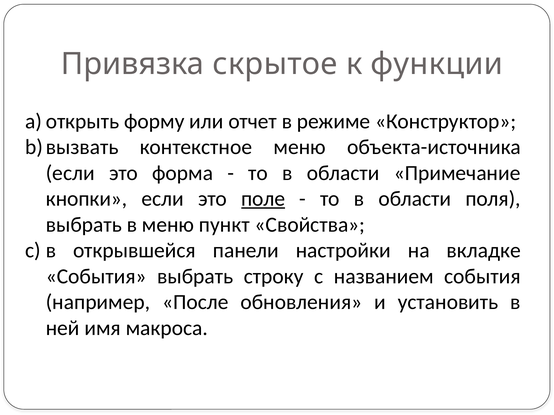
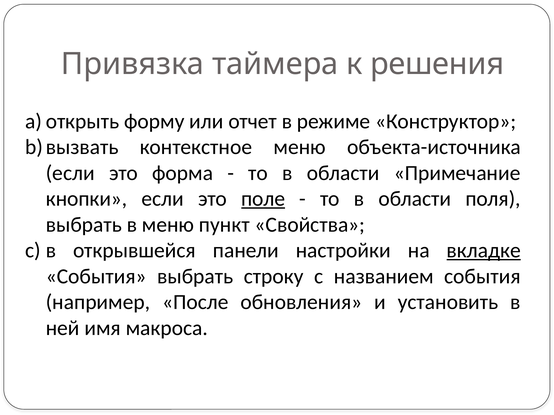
скрытое: скрытое -> таймера (275, 64)
функции: функции -> решения (437, 64)
вкладке underline: none -> present (484, 251)
